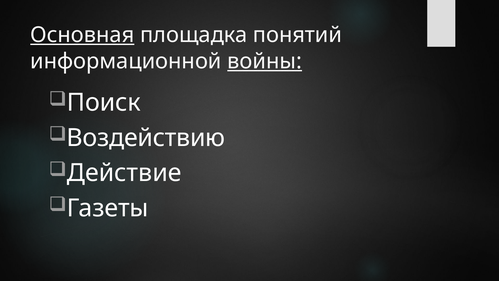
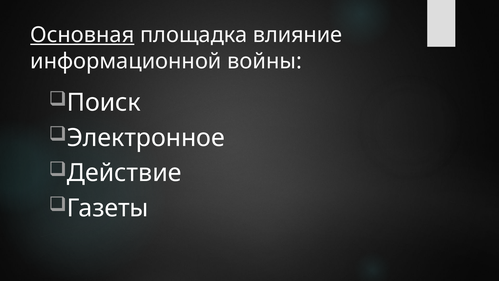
понятий: понятий -> влияние (298, 35)
войны underline: present -> none (265, 61)
Воздействию: Воздействию -> Электронное (146, 138)
